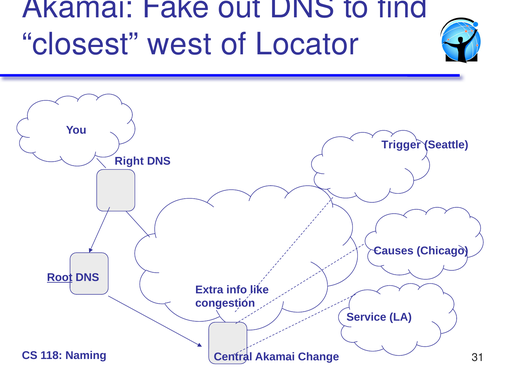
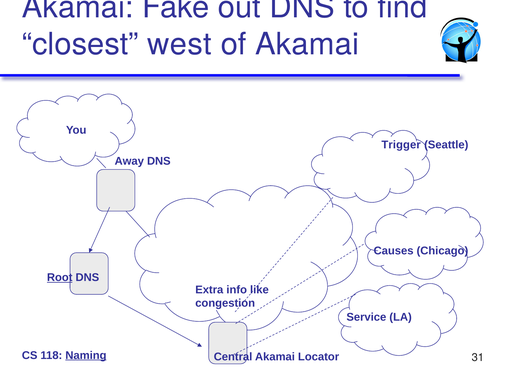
of Locator: Locator -> Akamai (307, 44)
Right: Right -> Away (129, 161)
Naming underline: none -> present (86, 356)
Change: Change -> Locator (319, 357)
